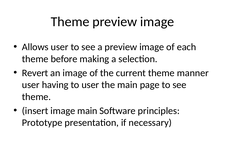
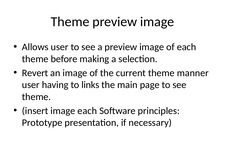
to user: user -> links (90, 85)
image main: main -> each (87, 111)
